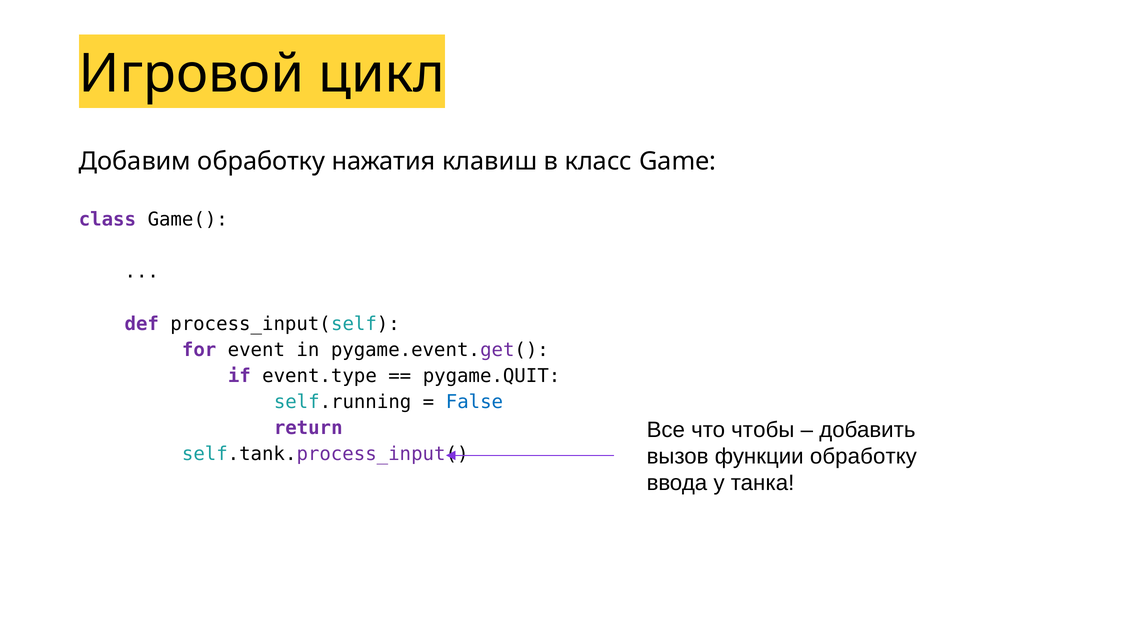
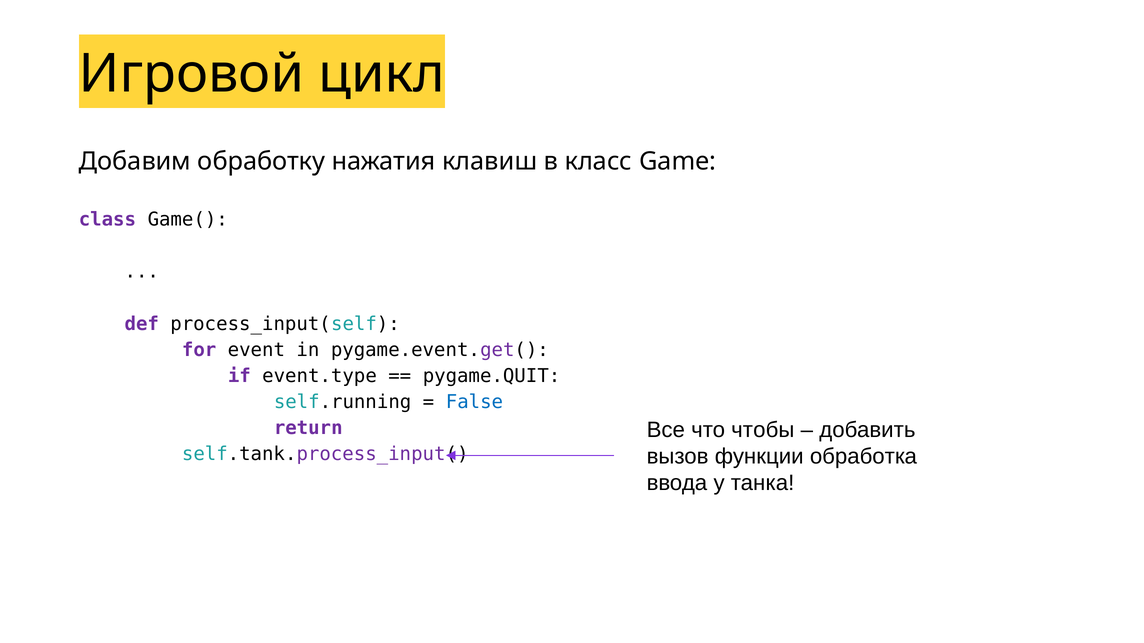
функции обработку: обработку -> обработка (863, 457)
